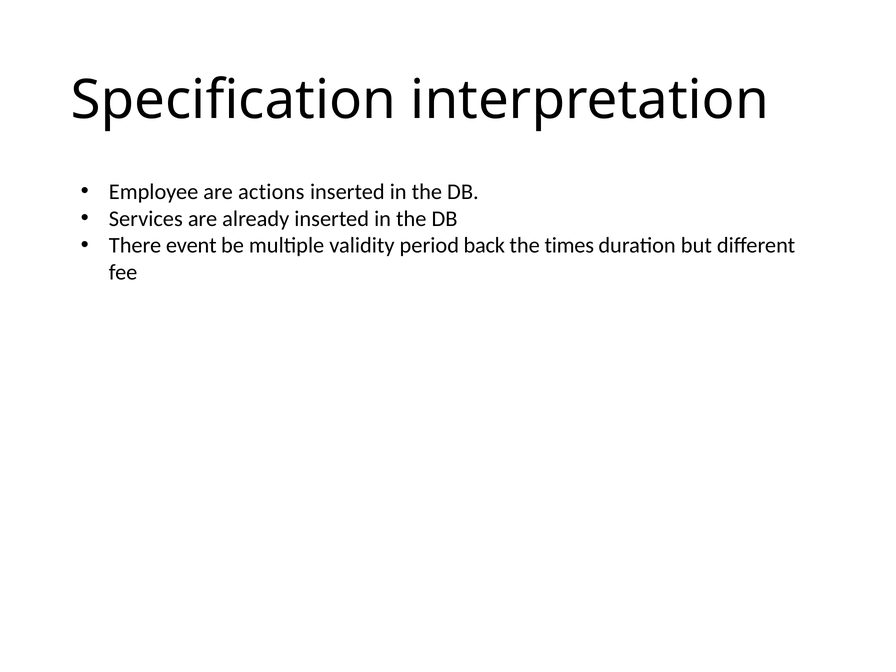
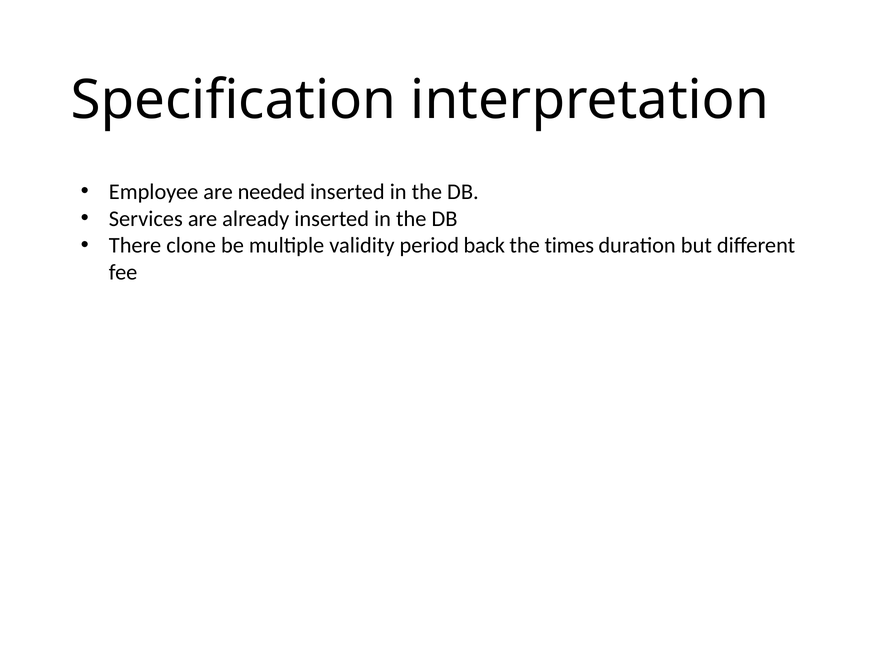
actions: actions -> needed (271, 192)
event: event -> clone (191, 246)
